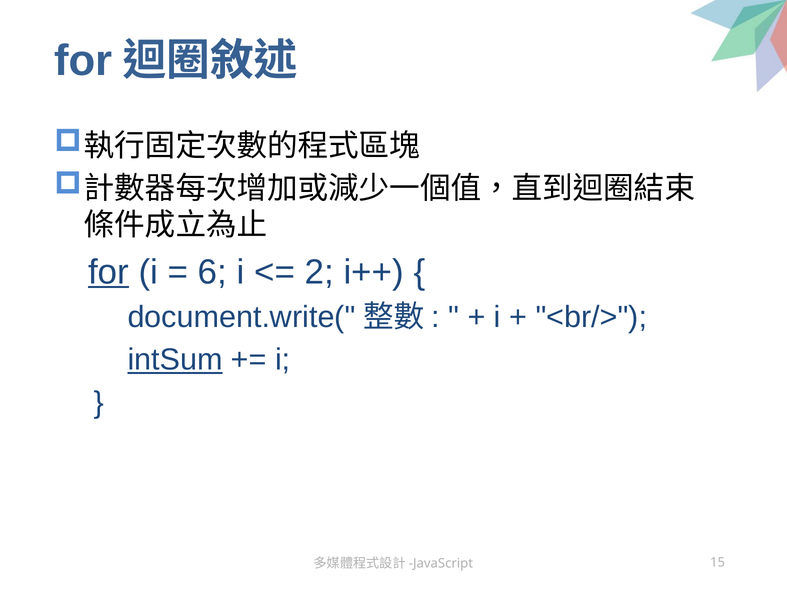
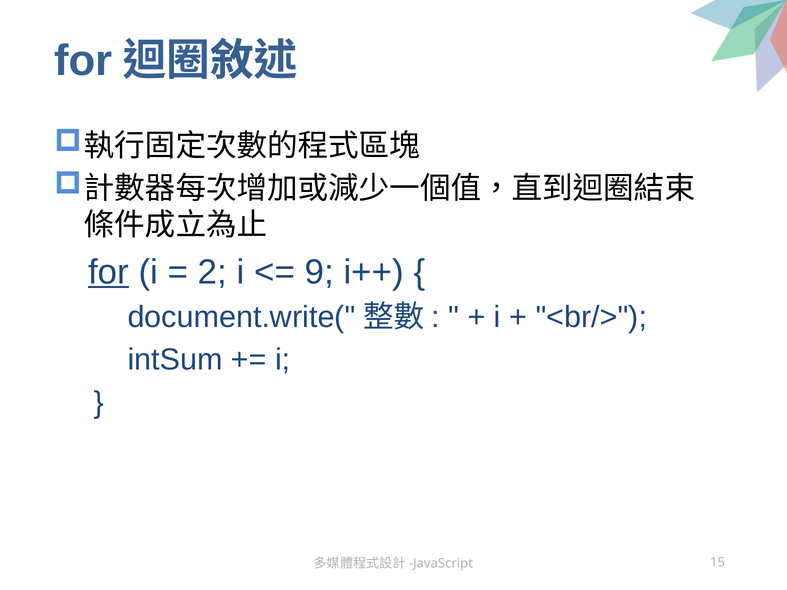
6: 6 -> 2 (212, 272)
2: 2 -> 9 (319, 272)
intSum underline: present -> none (175, 360)
